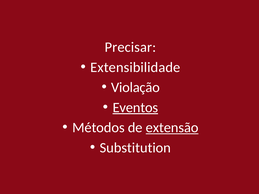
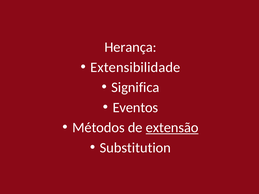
Precisar: Precisar -> Herança (131, 47)
Violação: Violação -> Significa (135, 88)
Eventos underline: present -> none (135, 108)
